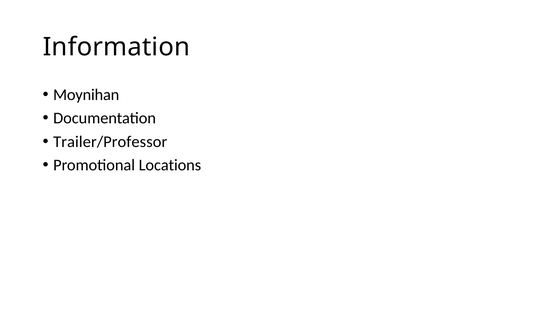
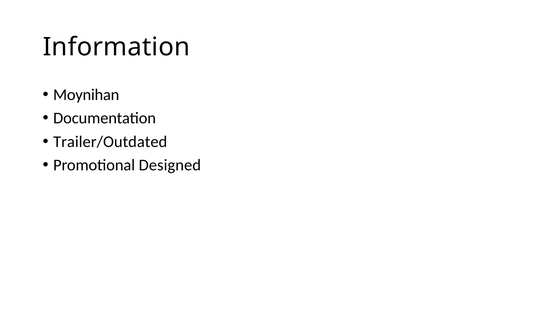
Trailer/Professor: Trailer/Professor -> Trailer/Outdated (110, 142)
Locations: Locations -> Designed (170, 165)
